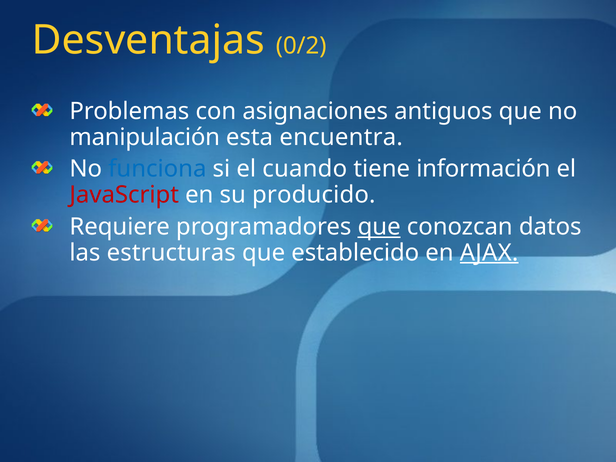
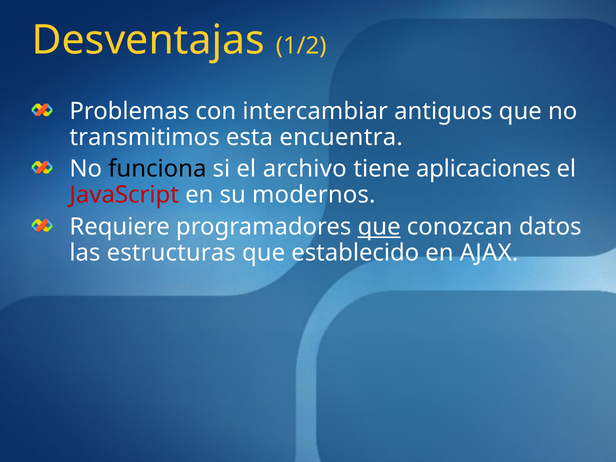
0/2: 0/2 -> 1/2 (301, 46)
asignaciones: asignaciones -> intercambiar (315, 111)
manipulación: manipulación -> transmitimos (145, 137)
funciona colour: blue -> black (157, 169)
cuando: cuando -> archivo (305, 169)
información: información -> aplicaciones (483, 169)
producido: producido -> modernos (314, 195)
AJAX underline: present -> none (489, 253)
